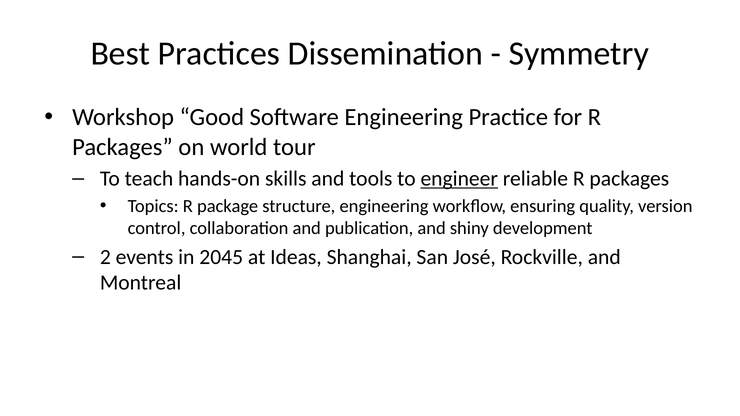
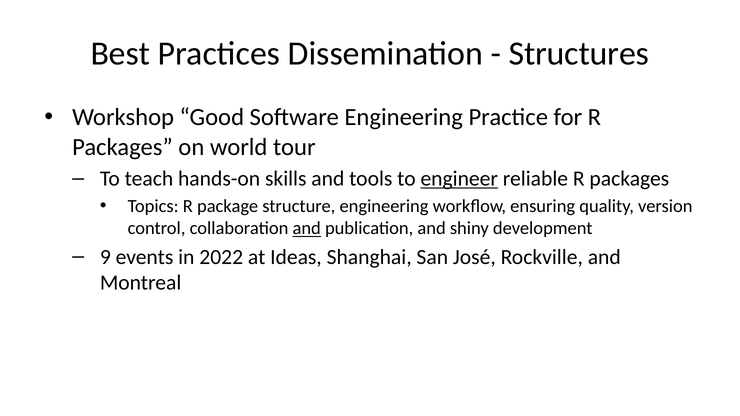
Symmetry: Symmetry -> Structures (579, 54)
and underline: none -> present (307, 229)
2: 2 -> 9 (105, 257)
2045: 2045 -> 2022 (221, 257)
